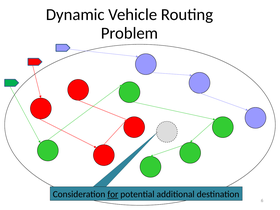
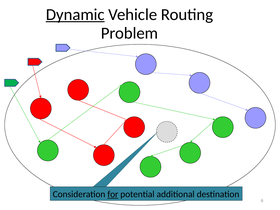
Dynamic underline: none -> present (75, 15)
